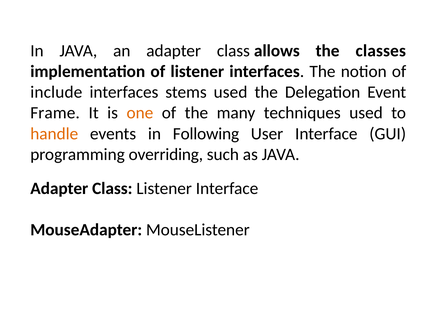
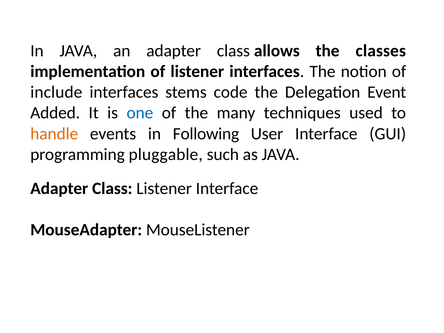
stems used: used -> code (231, 92)
Frame: Frame -> Added (55, 113)
one colour: orange -> blue (140, 113)
overriding: overriding -> pluggable (166, 154)
